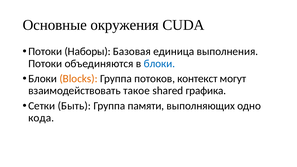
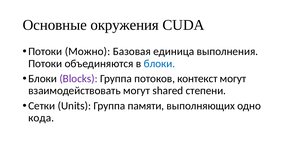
Наборы: Наборы -> Можно (87, 52)
Blocks colour: orange -> purple (79, 79)
взаимодействовать такое: такое -> могут (137, 91)
графика: графика -> степени (206, 91)
Быть: Быть -> Units (74, 106)
